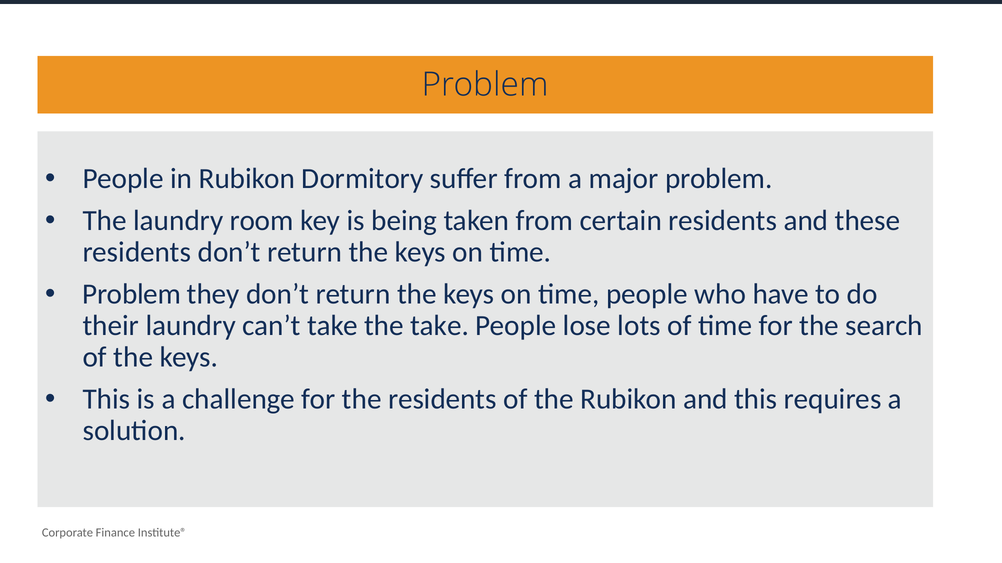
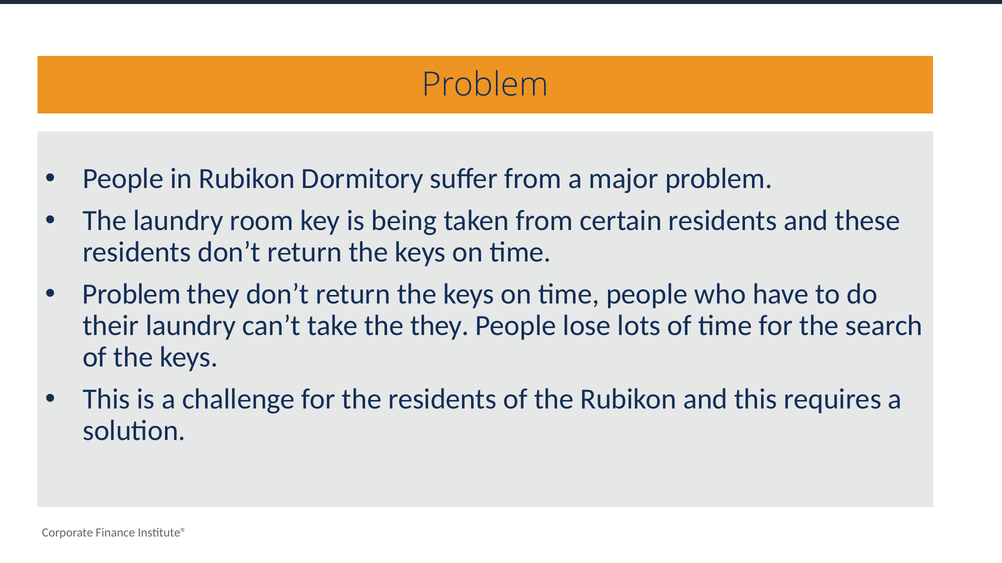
the take: take -> they (440, 326)
